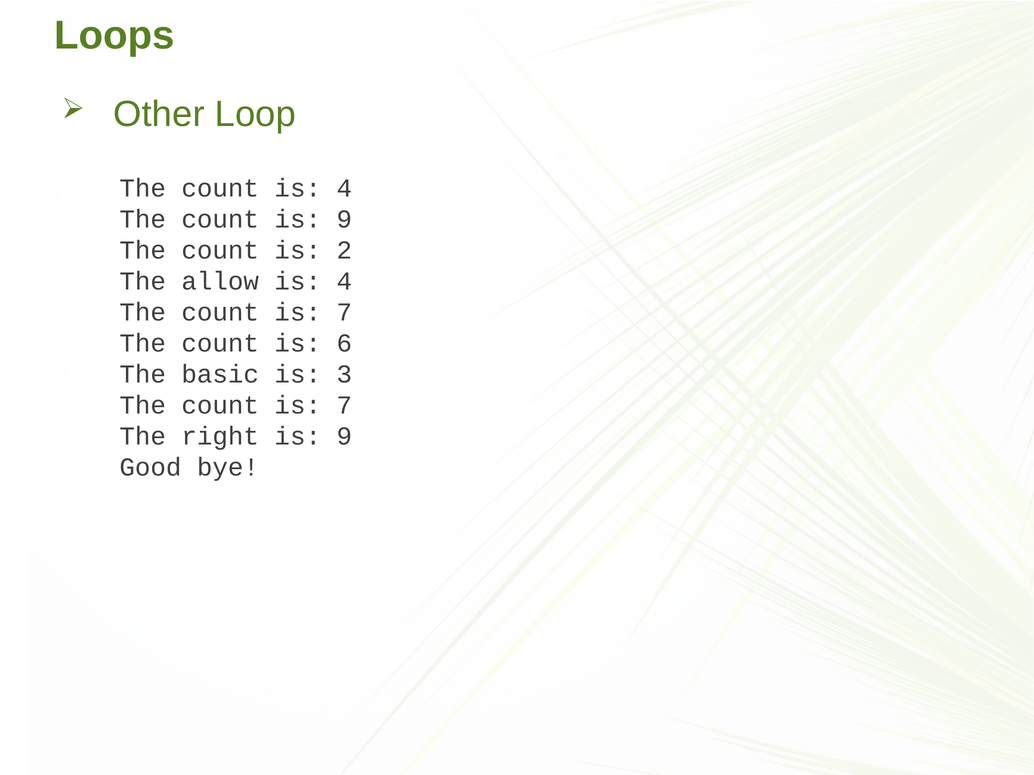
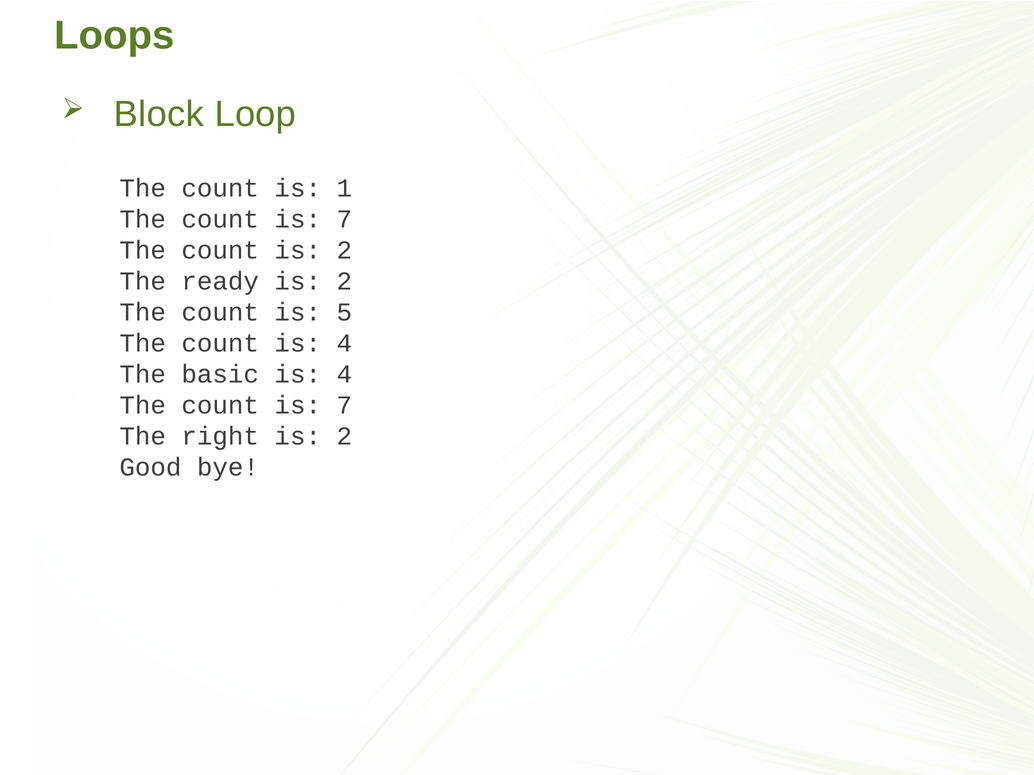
Other: Other -> Block (159, 114)
count is 4: 4 -> 1 (344, 189)
9: 9 -> 7 (344, 220)
allow: allow -> ready (220, 282)
4: 4 -> 2 (344, 282)
7: 7 -> 5 (344, 313)
count is 6: 6 -> 4 (344, 344)
3: 3 -> 4 (344, 375)
9: 9 -> 2 (344, 437)
